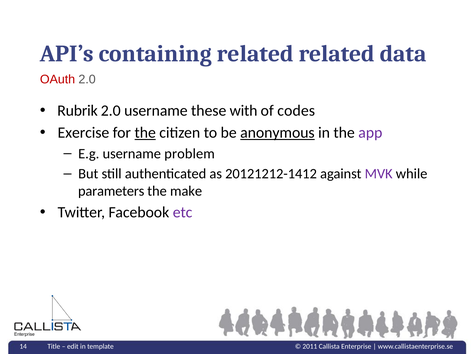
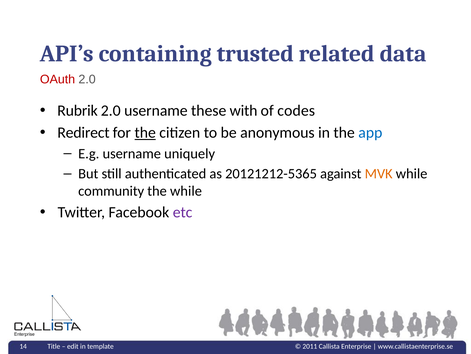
containing related: related -> trusted (255, 54)
Exercise: Exercise -> Redirect (83, 132)
anonymous underline: present -> none (277, 132)
app colour: purple -> blue (370, 132)
problem: problem -> uniquely (190, 153)
20121212-1412: 20121212-1412 -> 20121212-5365 (271, 173)
MVK colour: purple -> orange (379, 173)
parameters: parameters -> community (111, 191)
the make: make -> while (186, 191)
